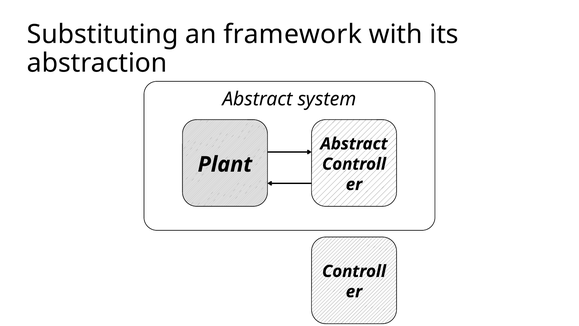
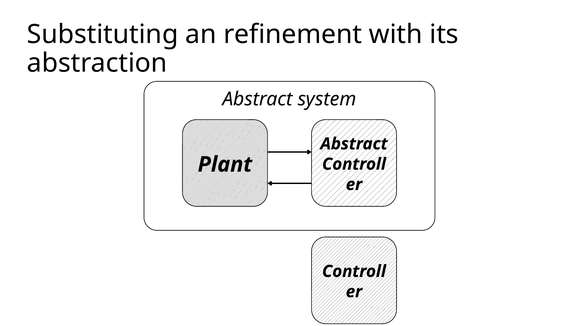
framework: framework -> refinement (293, 34)
